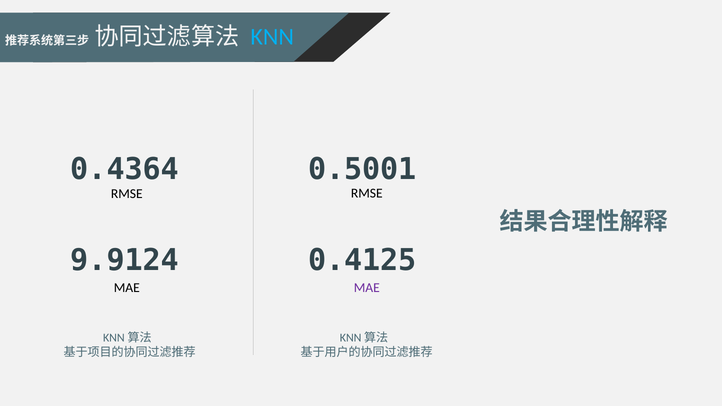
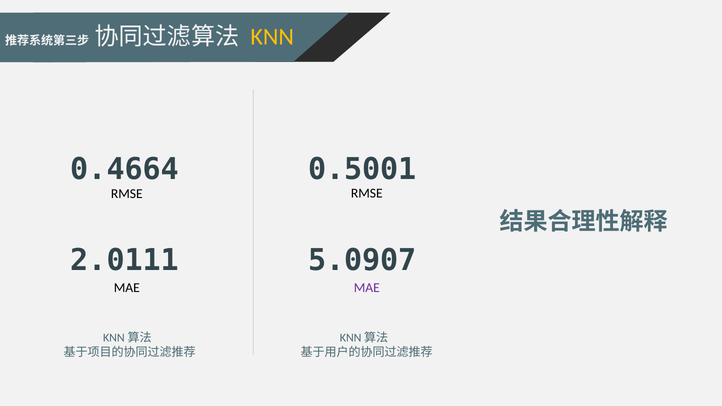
KNN colour: light blue -> yellow (272, 37)
0.4364: 0.4364 -> 0.4664 (125, 170)
9.9124: 9.9124 -> 2.0111 (125, 261)
0.4125: 0.4125 -> 5.0907 (362, 261)
